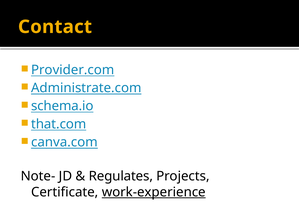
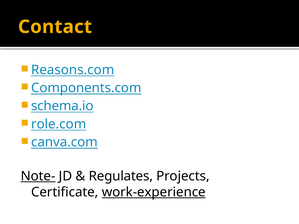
Provider.com: Provider.com -> Reasons.com (73, 70)
Administrate.com: Administrate.com -> Components.com (86, 88)
that.com: that.com -> role.com (59, 124)
Note- underline: none -> present (38, 176)
